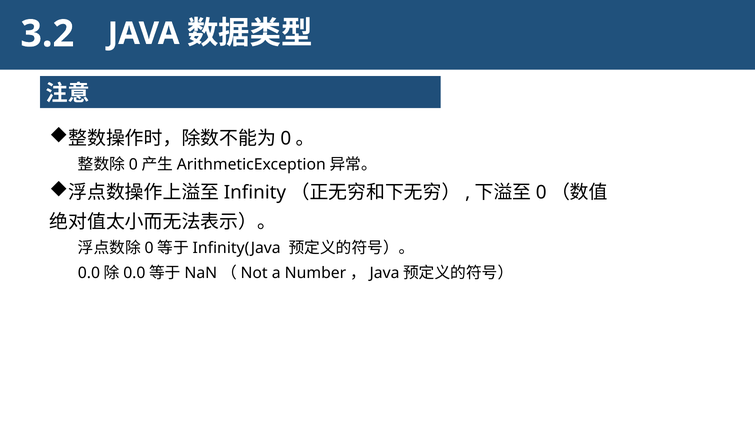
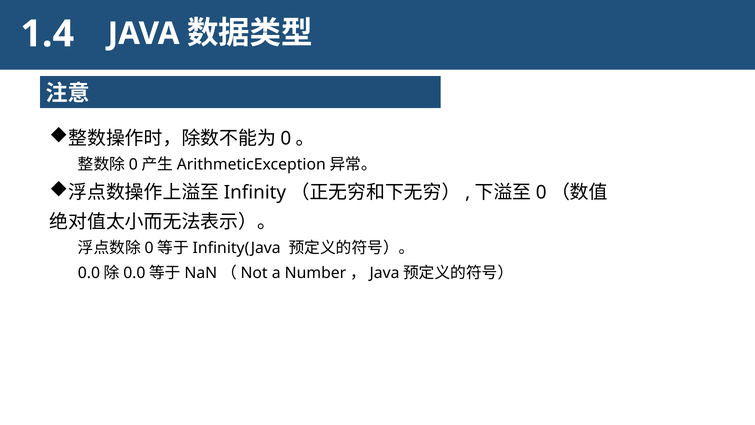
3.2: 3.2 -> 1.4 (47, 34)
